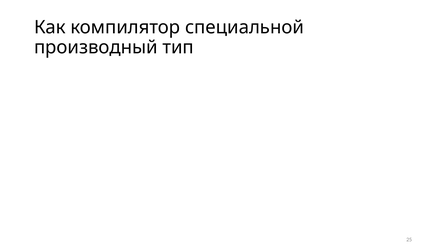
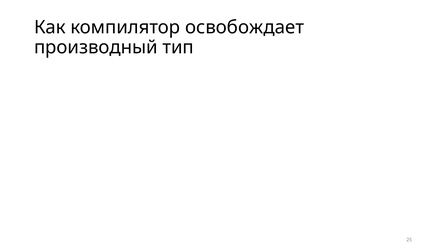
специальной: специальной -> освобождает (245, 27)
